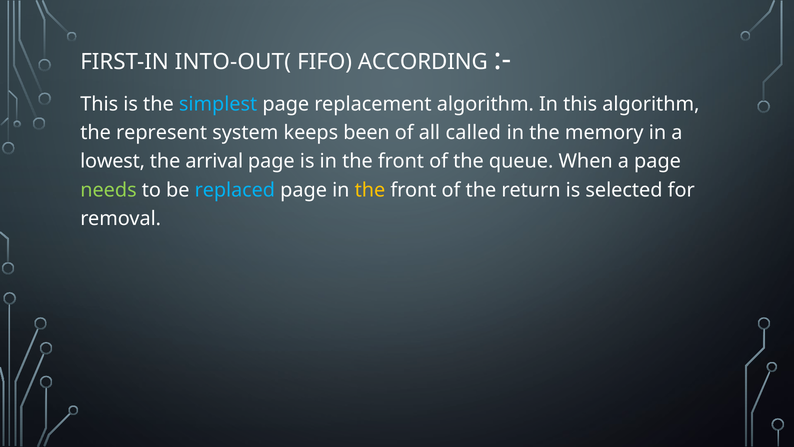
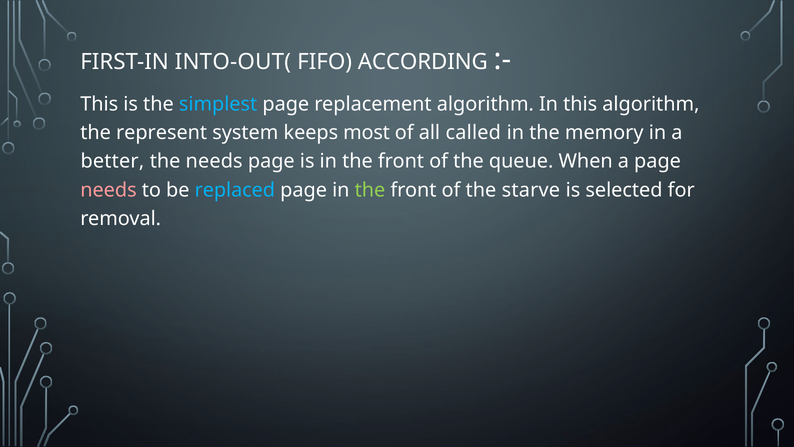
been: been -> most (367, 133)
lowest: lowest -> better (112, 161)
the arrival: arrival -> needs (214, 161)
needs colour: light green -> pink (108, 190)
the colour: yellow -> light green (370, 190)
return: return -> starve (531, 190)
